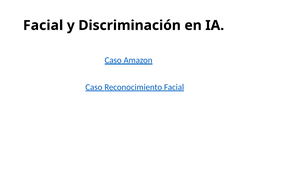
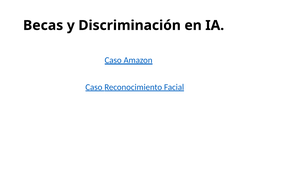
Facial: Facial -> Becas (43, 25)
